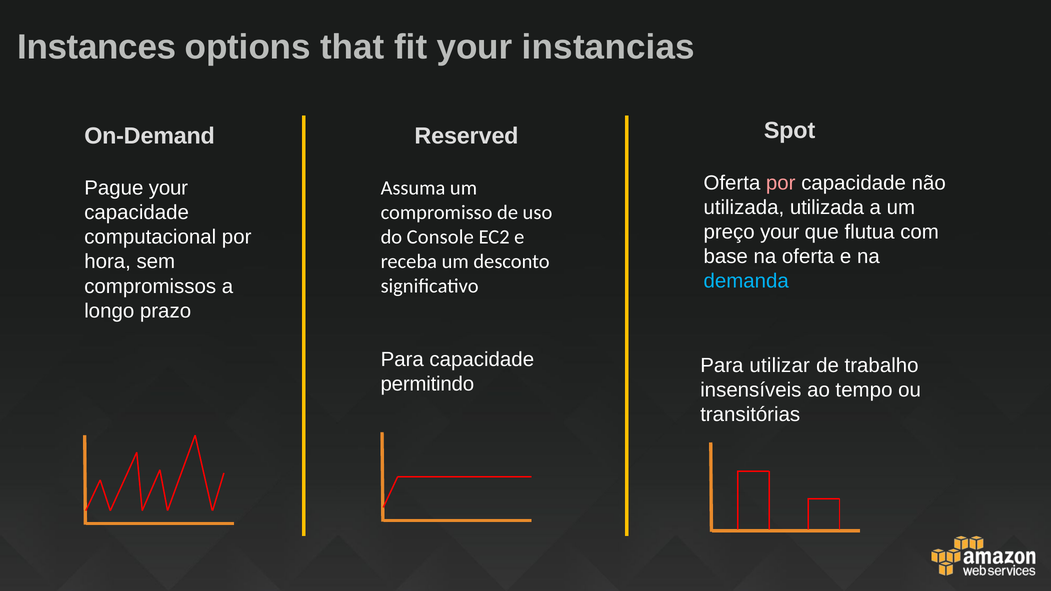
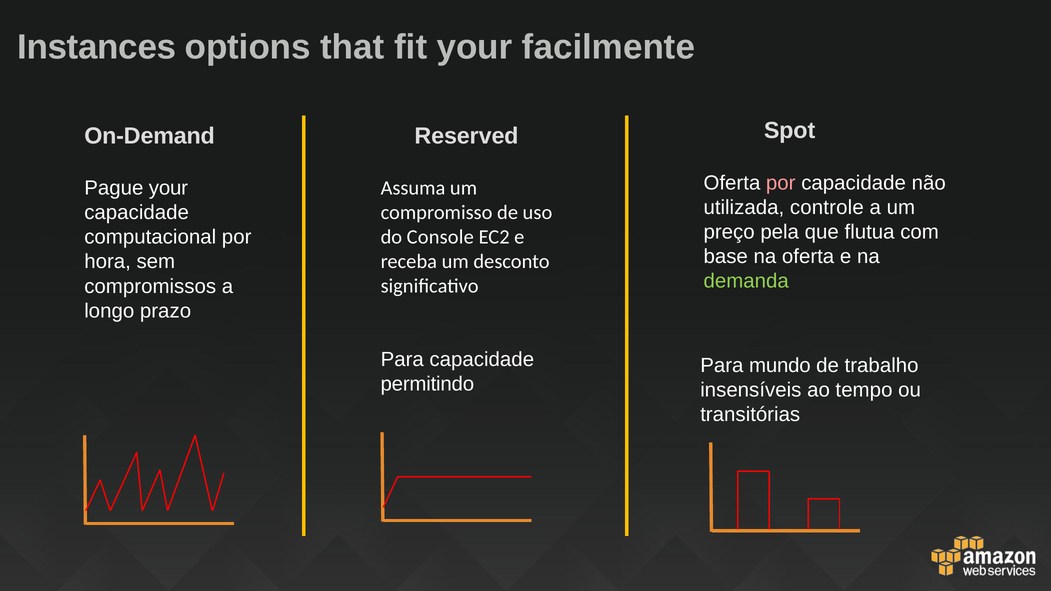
instancias: instancias -> facilmente (608, 47)
utilizada utilizada: utilizada -> controle (827, 208)
preço your: your -> pela (780, 232)
demanda colour: light blue -> light green (746, 281)
utilizar: utilizar -> mundo (780, 366)
